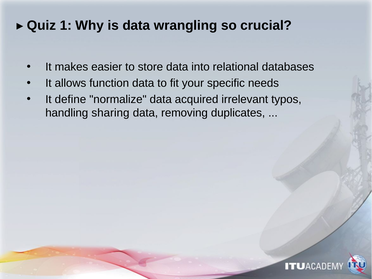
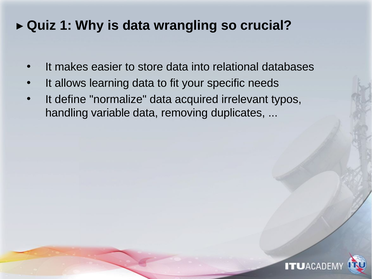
function: function -> learning (109, 83)
sharing: sharing -> variable (111, 113)
